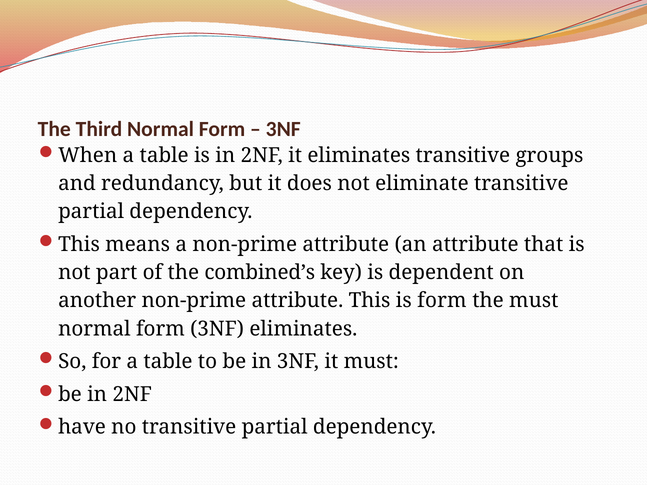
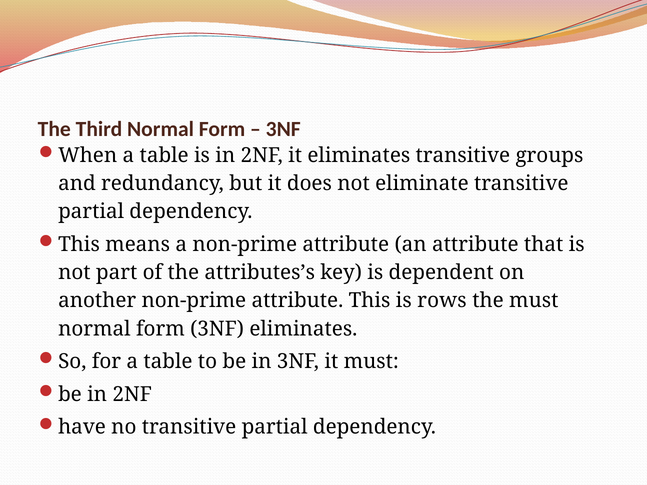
combined’s: combined’s -> attributes’s (260, 273)
is form: form -> rows (442, 301)
